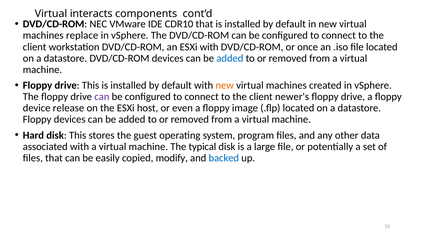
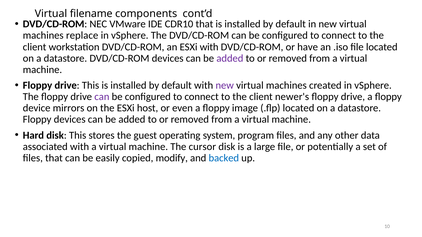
interacts: interacts -> filename (91, 14)
once: once -> have (308, 47)
added colour: blue -> purple (230, 58)
new colour: orange -> purple (225, 85)
release: release -> mirrors (69, 108)
typical: typical -> cursor (202, 147)
